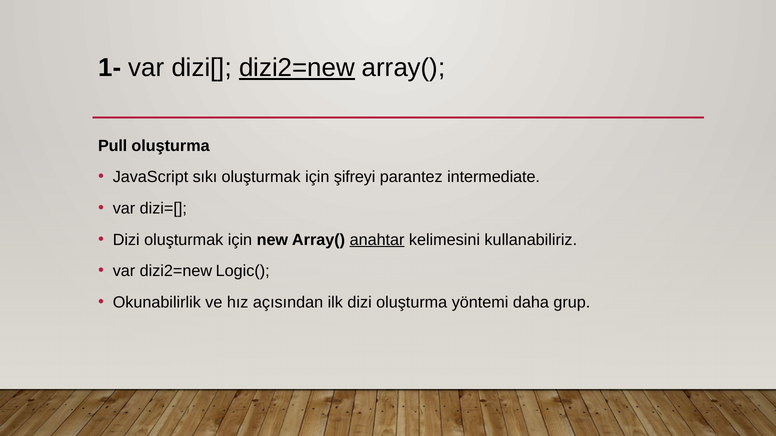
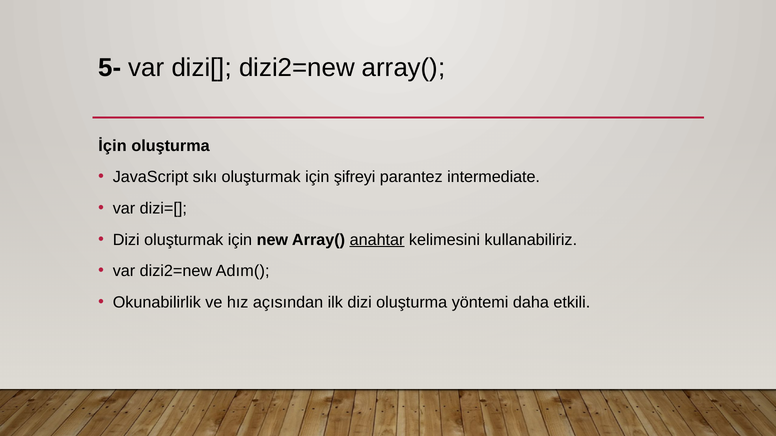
1-: 1- -> 5- (110, 68)
dizi2=new underline: present -> none (297, 68)
Pull: Pull -> İçin (112, 146)
Logic(: Logic( -> Adım( (243, 271)
grup: grup -> etkili (572, 303)
